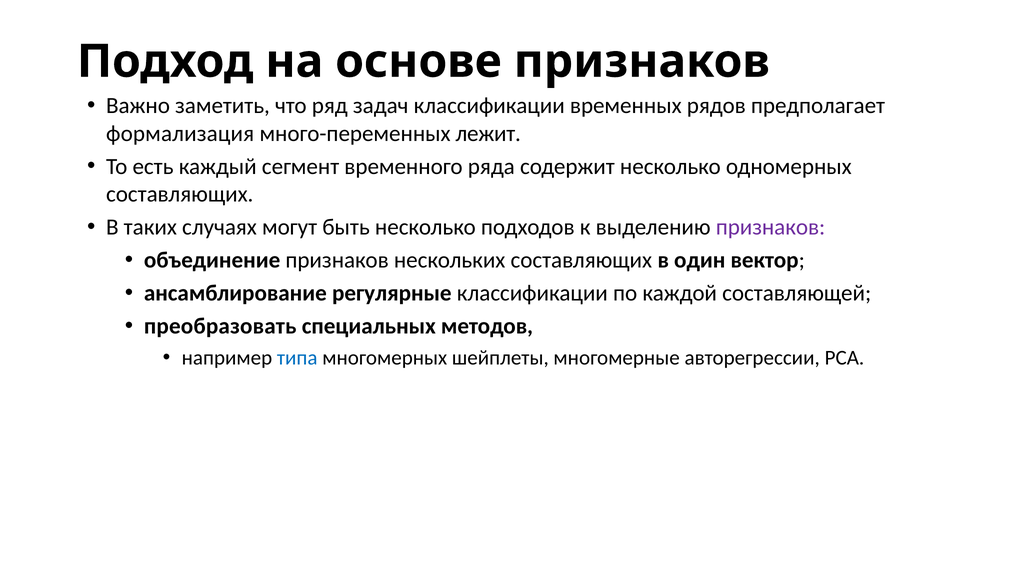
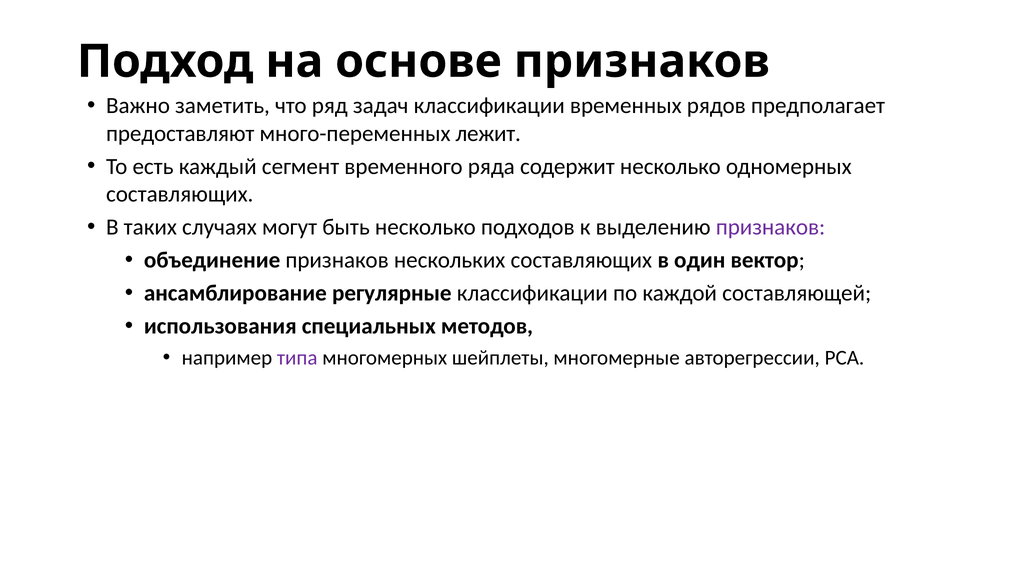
формализация: формализация -> предоставляют (180, 133)
преобразовать: преобразовать -> использования (220, 326)
типа colour: blue -> purple (297, 358)
